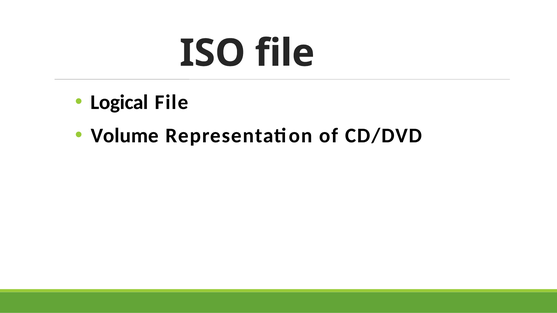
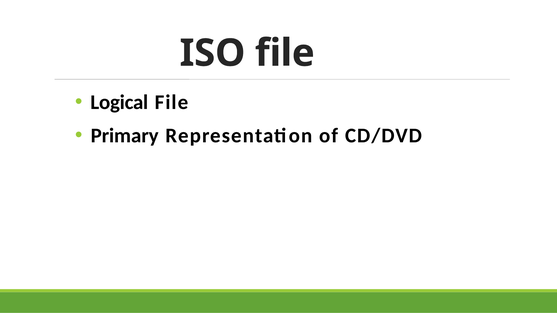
Volume: Volume -> Primary (125, 136)
